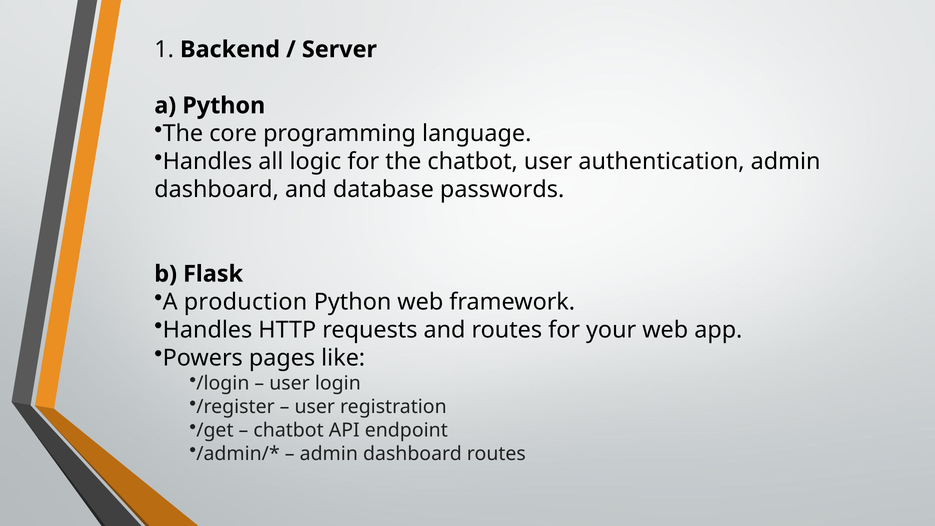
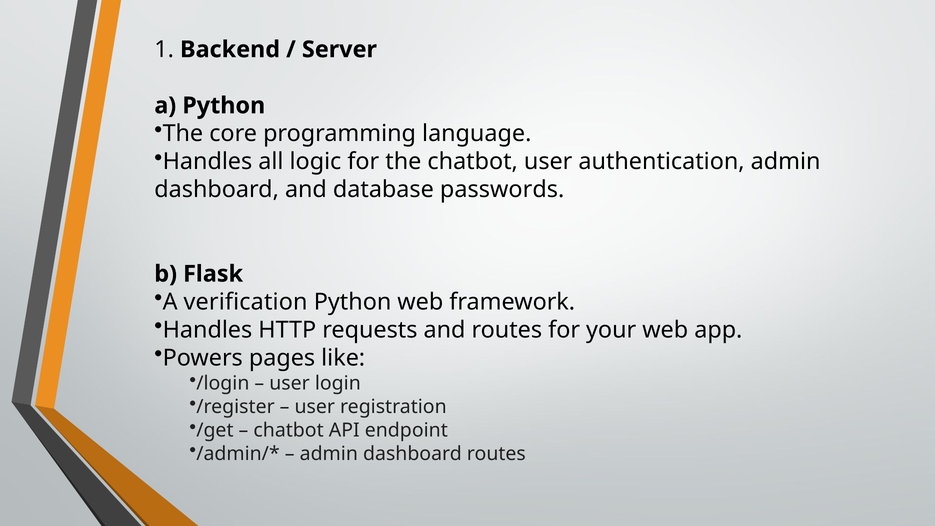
production: production -> verification (246, 302)
